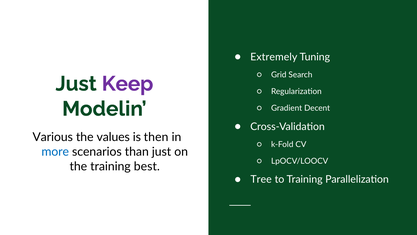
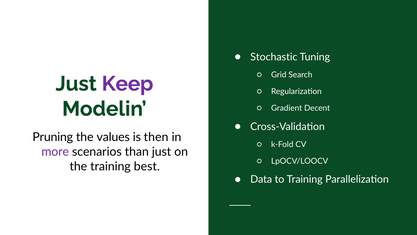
Extremely: Extremely -> Stochastic (274, 57)
Various: Various -> Pruning (53, 137)
more colour: blue -> purple (55, 152)
Tree: Tree -> Data (261, 179)
